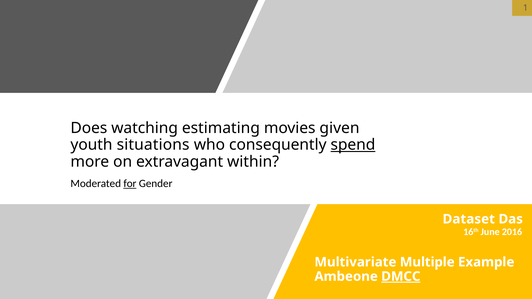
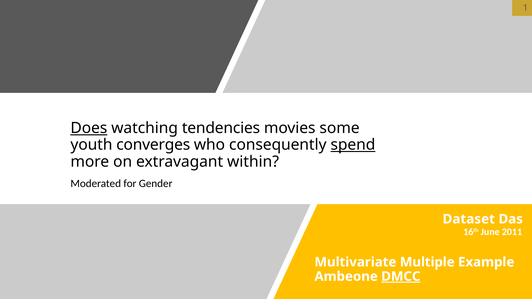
Does underline: none -> present (89, 128)
estimating: estimating -> tendencies (221, 128)
given: given -> some (340, 128)
situations: situations -> converges (153, 145)
for underline: present -> none (130, 184)
2016: 2016 -> 2011 (512, 232)
